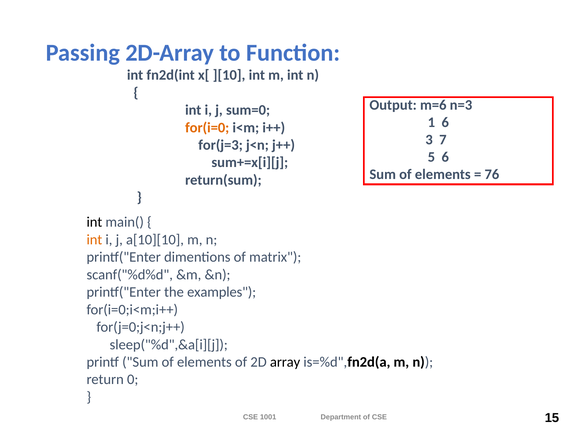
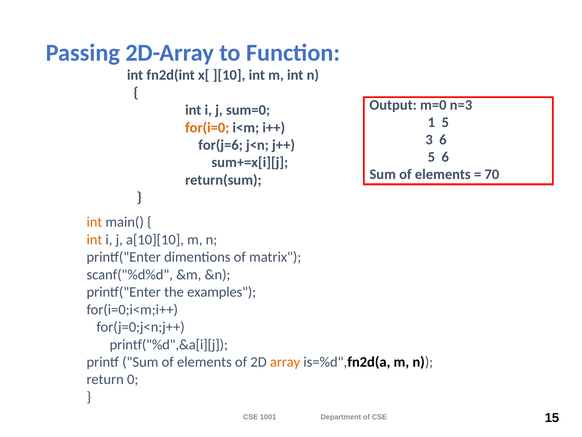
m=6: m=6 -> m=0 (433, 105)
1 6: 6 -> 5 (445, 122)
3 7: 7 -> 6 (443, 139)
for(j=3: for(j=3 -> for(j=6 (221, 145)
76: 76 -> 70 (492, 174)
int colour: black -> orange (94, 222)
sleep("%d",&a[i][j: sleep("%d",&a[i][j -> printf("%d",&a[i][j (169, 344)
array colour: black -> orange (285, 362)
